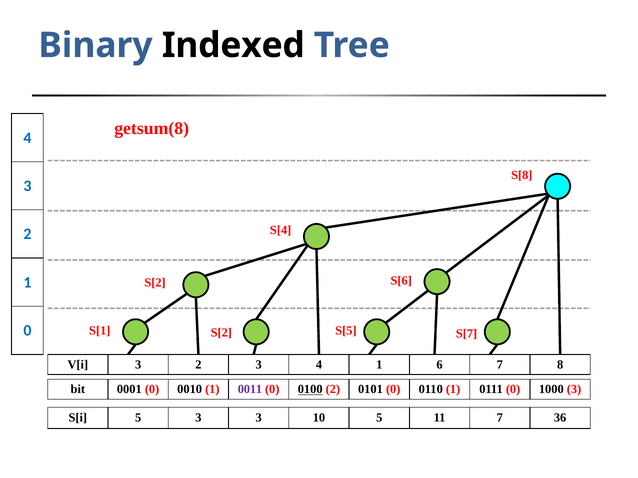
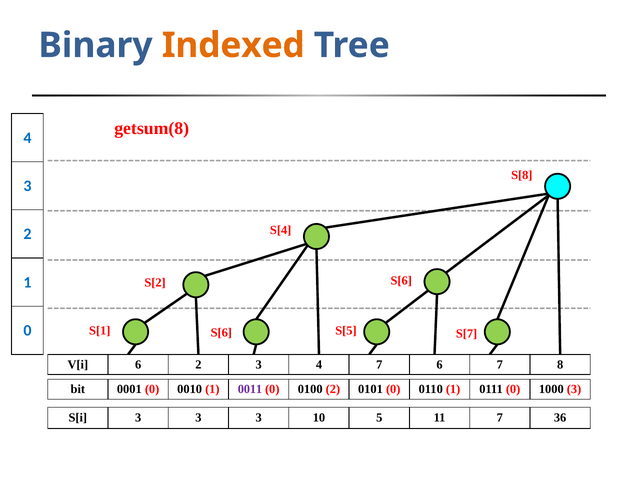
Indexed colour: black -> orange (233, 45)
S[2: S[2 -> S[6 (221, 333)
V[i 3: 3 -> 6 (138, 365)
4 1: 1 -> 7 (379, 365)
0100 underline: present -> none (310, 390)
S[i 5: 5 -> 3 (138, 418)
